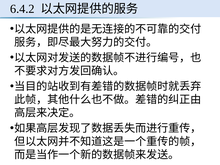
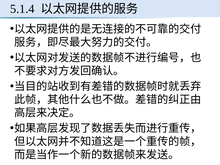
6.4.2: 6.4.2 -> 5.1.4 (22, 9)
